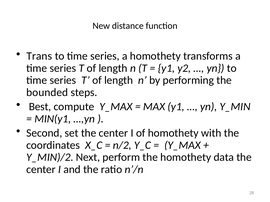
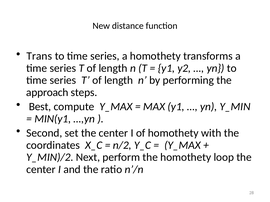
bounded: bounded -> approach (47, 93)
data: data -> loop (224, 158)
